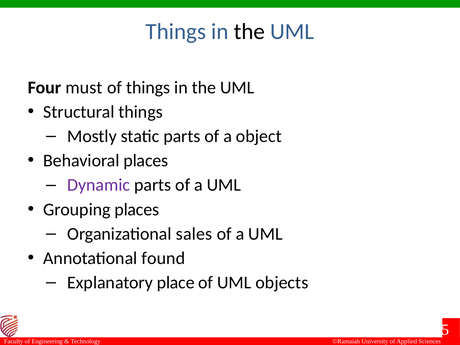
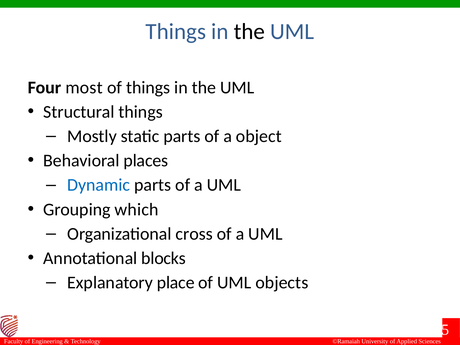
must: must -> most (84, 88)
Dynamic colour: purple -> blue (99, 185)
Grouping places: places -> which (137, 209)
sales: sales -> cross (194, 234)
found: found -> blocks (164, 258)
